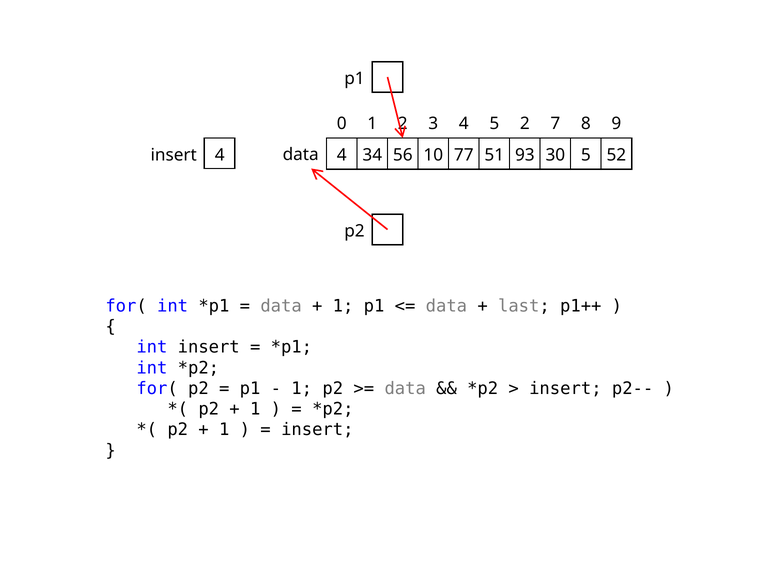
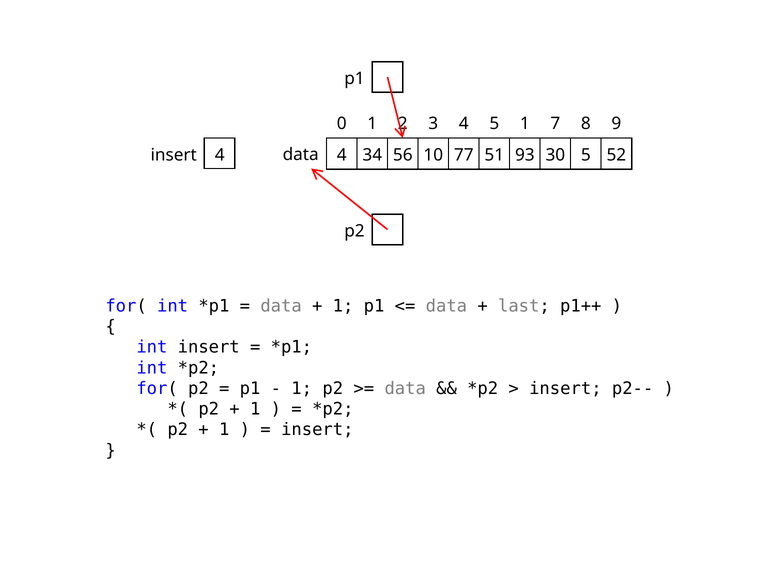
5 2: 2 -> 1 (525, 124)
